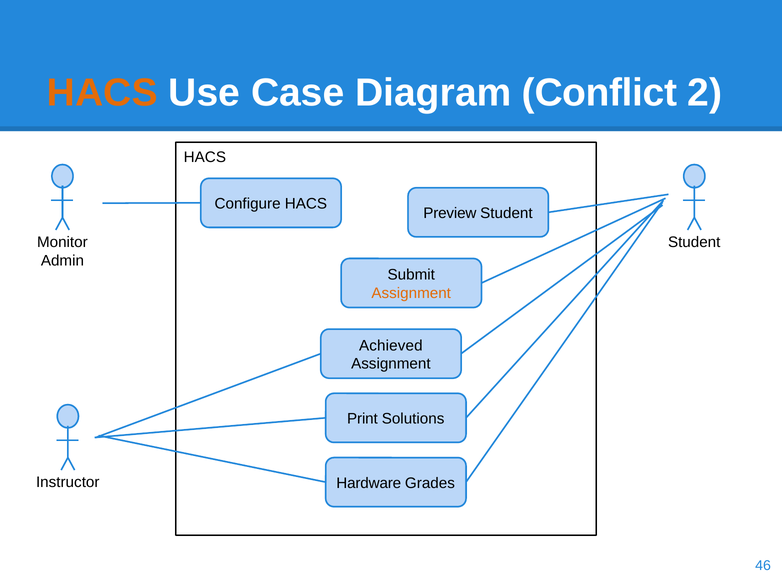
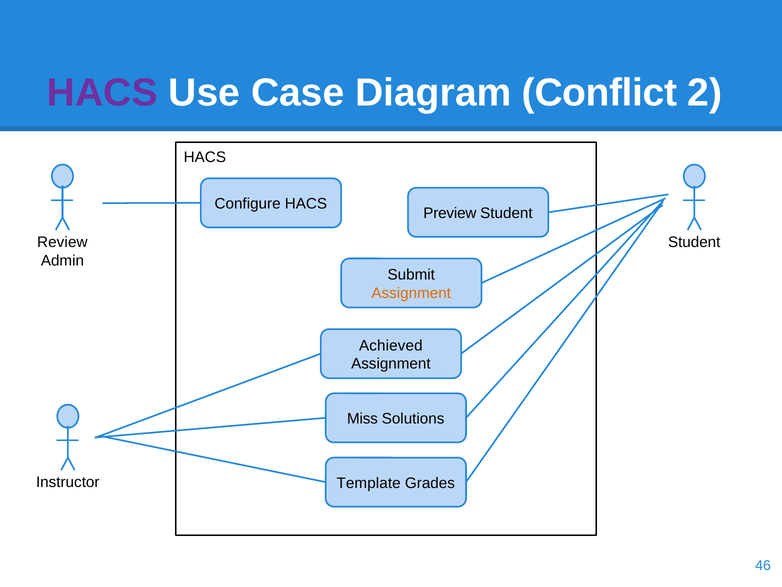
HACS colour: orange -> purple (102, 93)
Monitor: Monitor -> Review (62, 242)
Print: Print -> Miss (362, 419)
Hardware: Hardware -> Template (369, 483)
